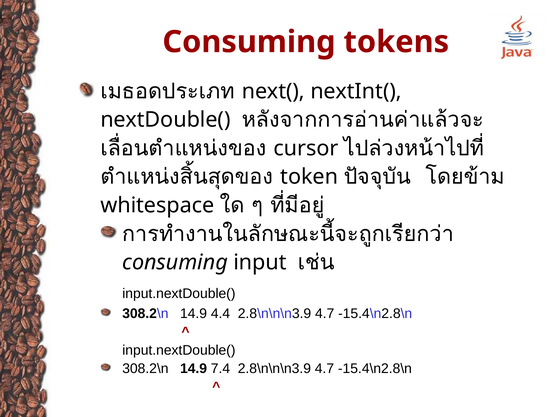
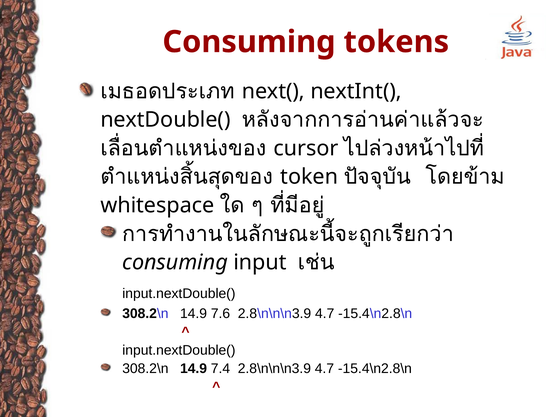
4.4: 4.4 -> 7.6 (220, 313)
